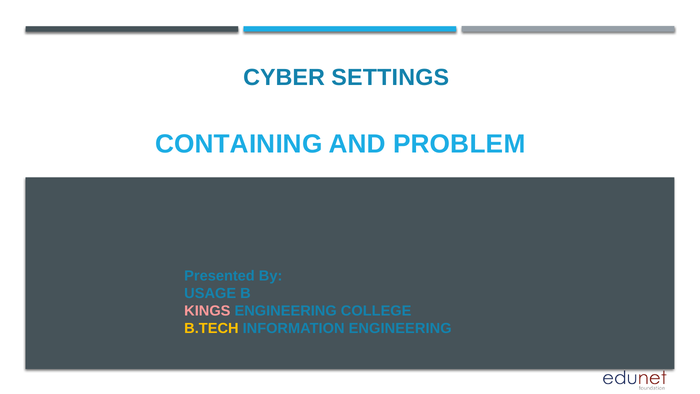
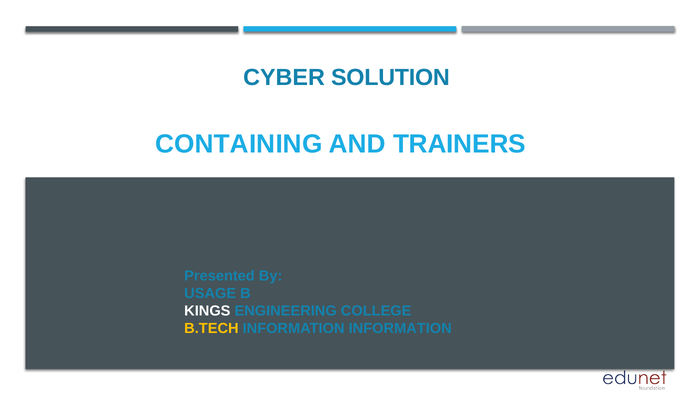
SETTINGS: SETTINGS -> SOLUTION (390, 78)
PROBLEM: PROBLEM -> TRAINERS (459, 144)
KINGS colour: pink -> white (207, 311)
INFORMATION ENGINEERING: ENGINEERING -> INFORMATION (400, 328)
